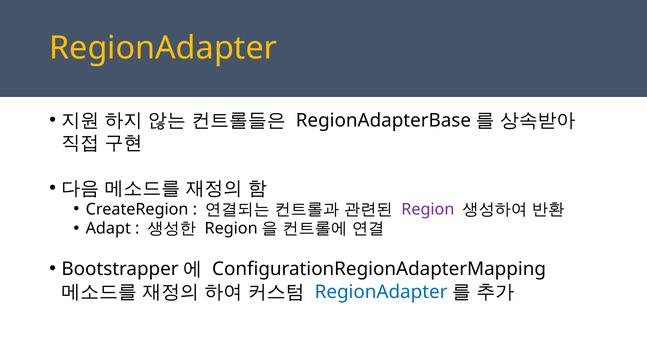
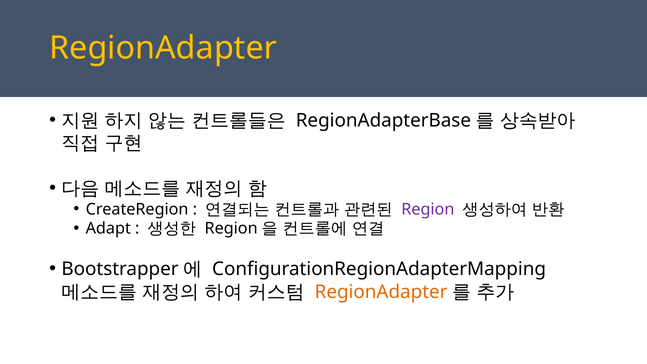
RegionAdapter colour: blue -> orange (381, 292)
